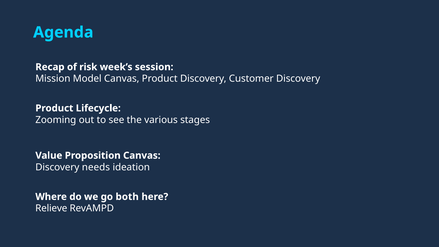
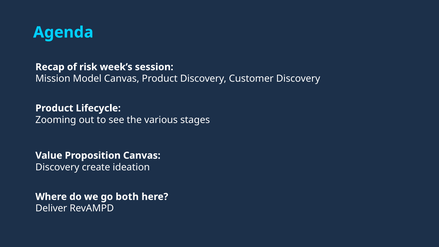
needs: needs -> create (96, 167)
Relieve: Relieve -> Deliver (51, 208)
